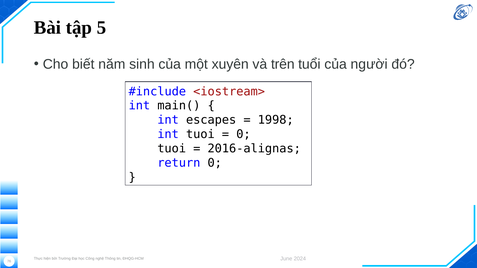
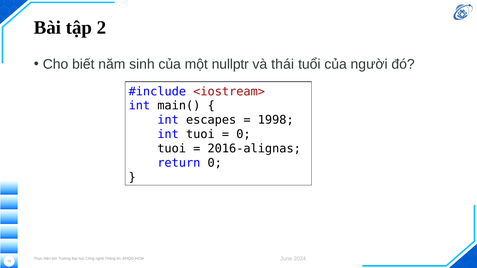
5: 5 -> 2 (102, 28)
xuyên: xuyên -> nullptr (230, 64)
trên: trên -> thái (283, 64)
